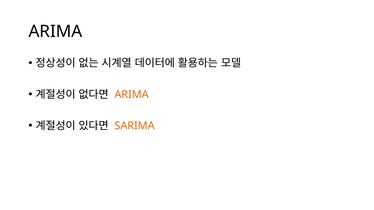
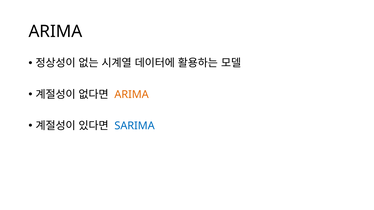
SARIMA colour: orange -> blue (135, 126)
